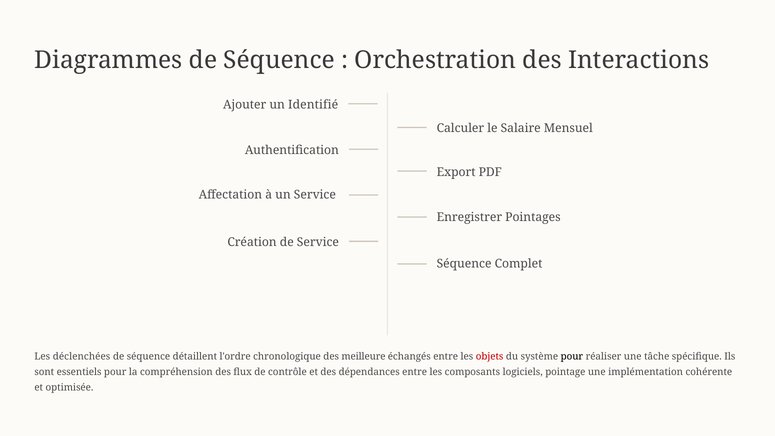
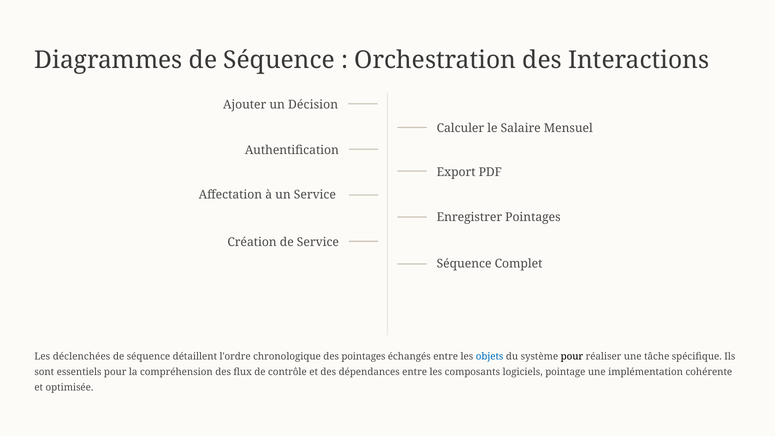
Identifié: Identifié -> Décision (313, 105)
des meilleure: meilleure -> pointages (363, 357)
objets colour: red -> blue (490, 357)
